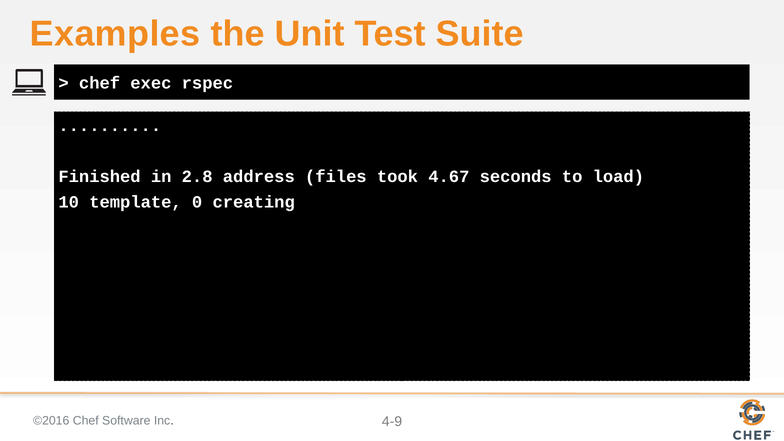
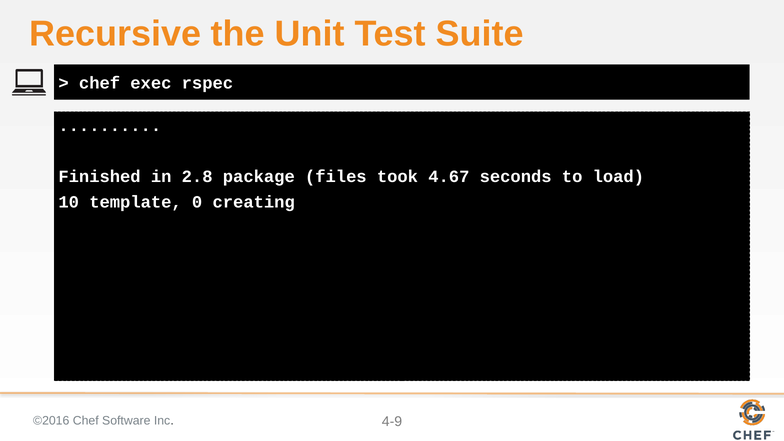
Examples: Examples -> Recursive (115, 34)
address: address -> package (259, 176)
